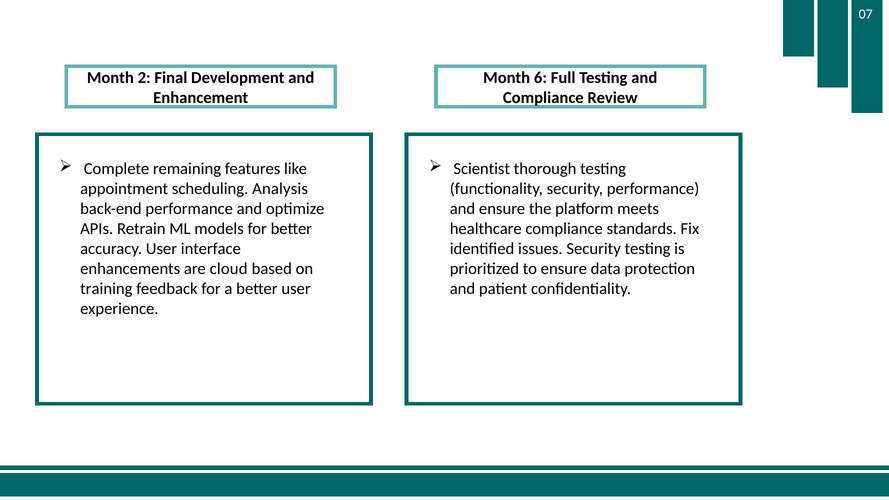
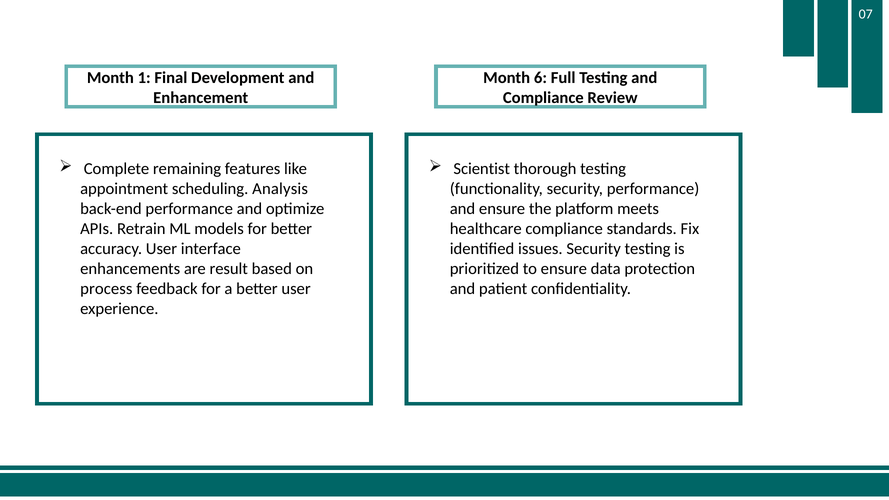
2: 2 -> 1 (144, 78)
cloud: cloud -> result (229, 269)
training: training -> process (106, 289)
